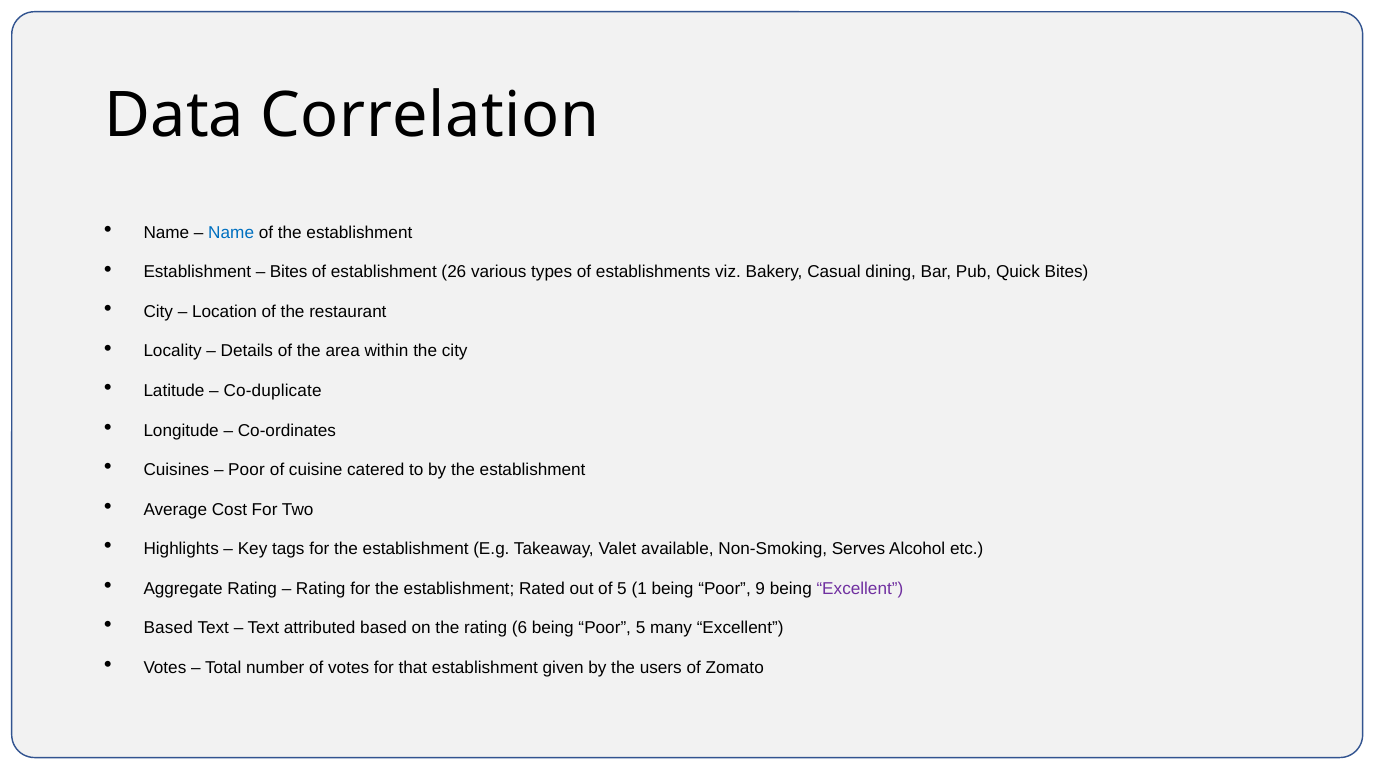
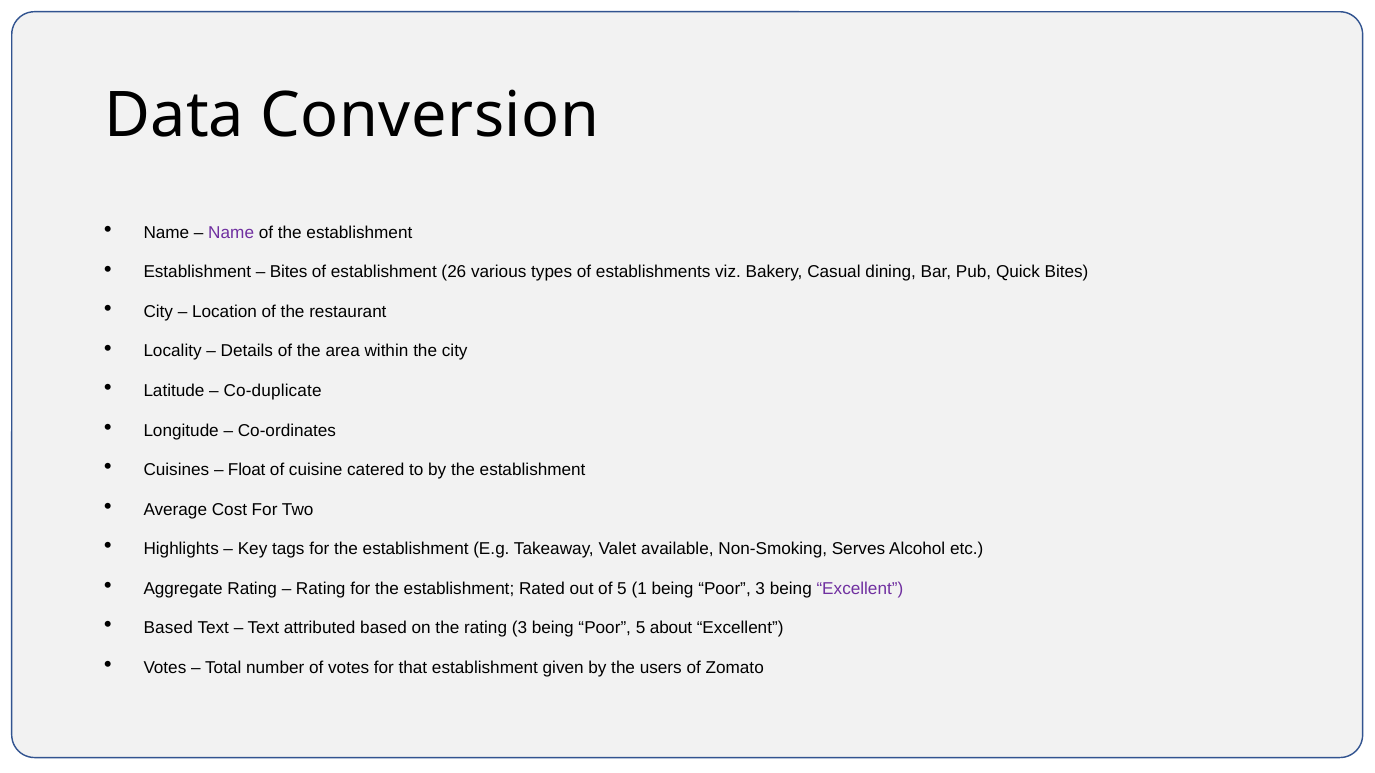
Correlation: Correlation -> Conversion (430, 116)
Name colour: blue -> purple (231, 233)
Poor: Poor -> Float (247, 470)
Poor 9: 9 -> 3 (760, 589)
rating 6: 6 -> 3 (519, 628)
many: many -> about (671, 628)
